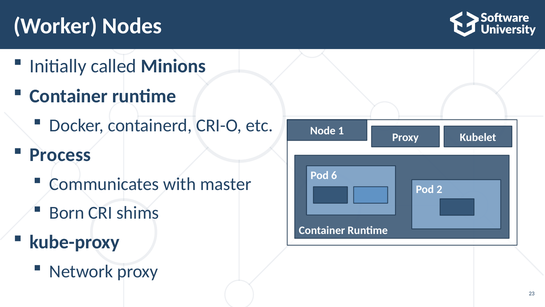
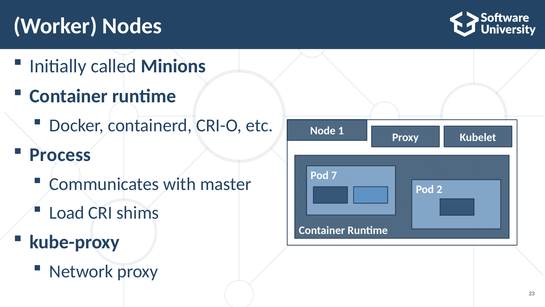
6: 6 -> 7 (334, 175)
Born: Born -> Load (67, 212)
